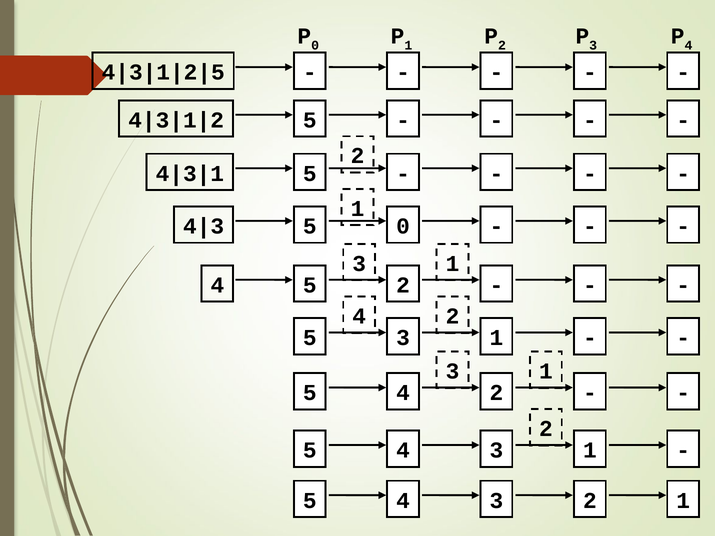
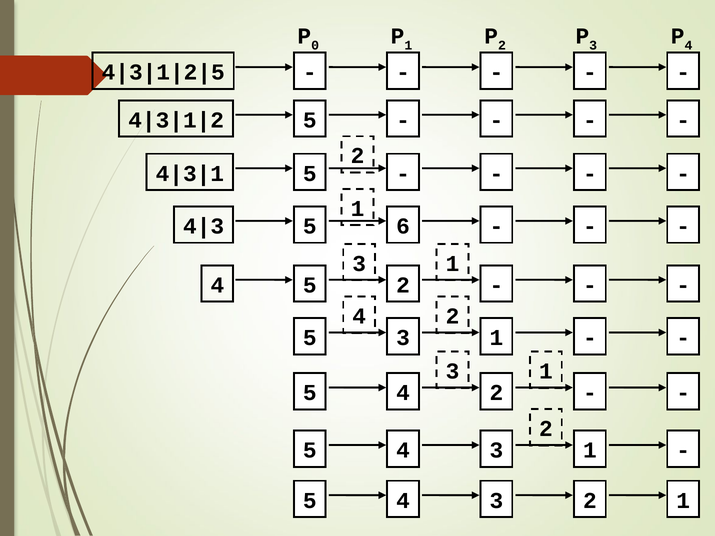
5 0: 0 -> 6 (403, 226)
